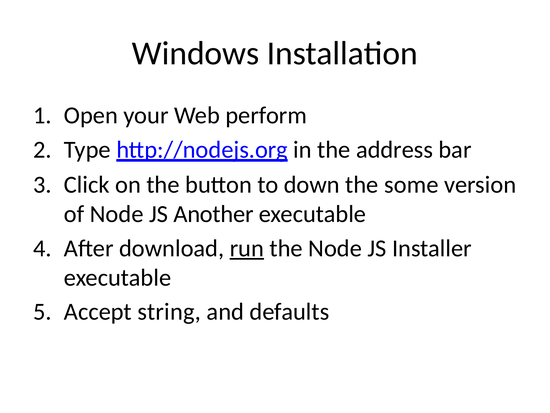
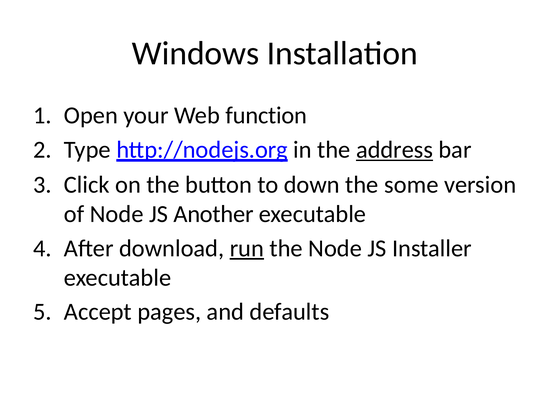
perform: perform -> function (266, 115)
address underline: none -> present (394, 150)
string: string -> pages (169, 312)
